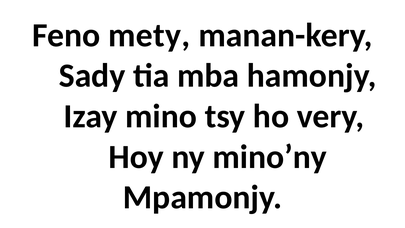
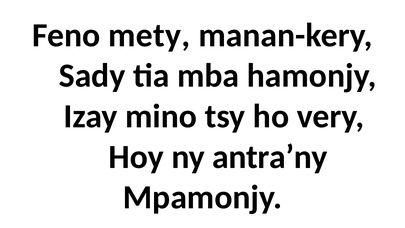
mino’ny: mino’ny -> antra’ny (270, 157)
